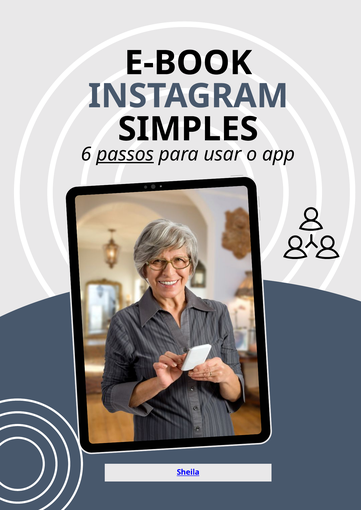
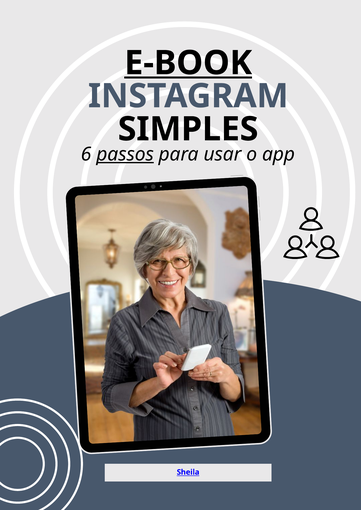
E-BOOK underline: none -> present (188, 63)
